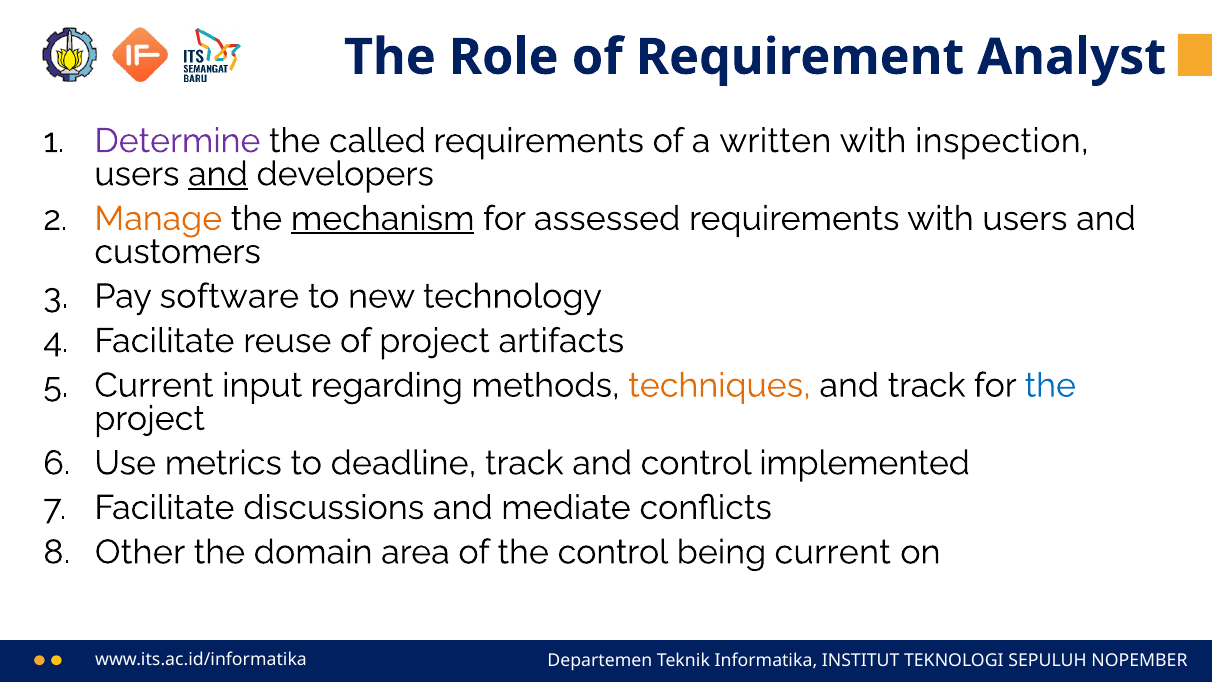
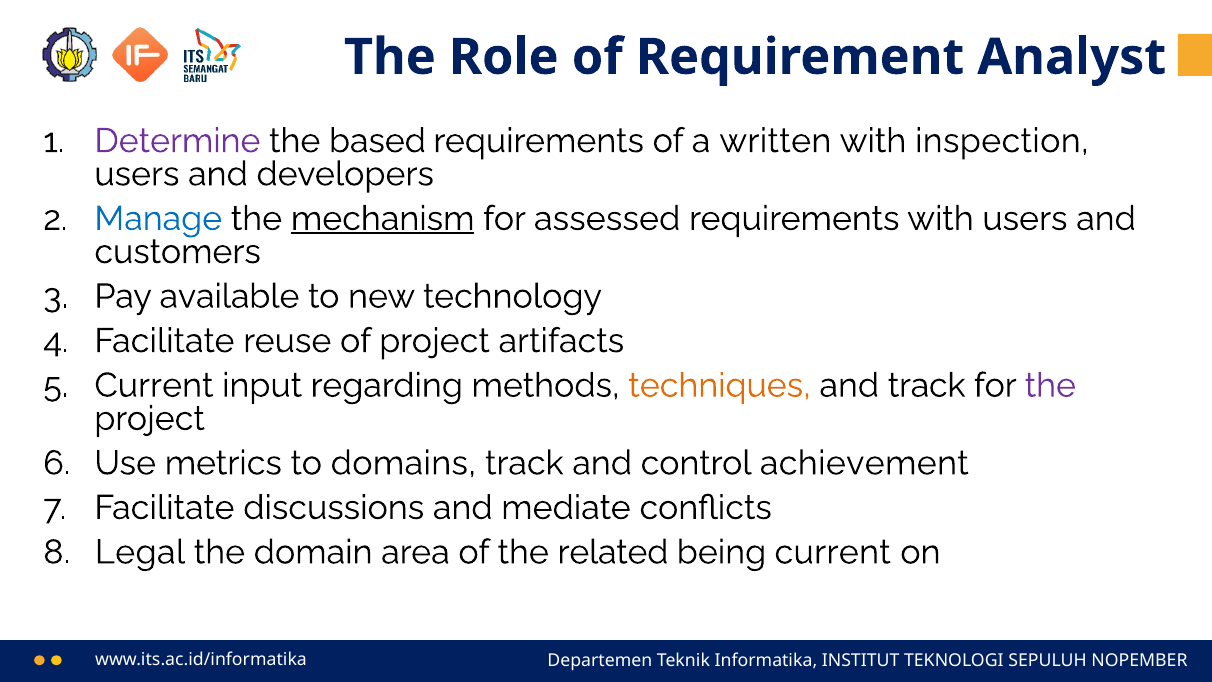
called: called -> based (377, 141)
and underline: present -> none (218, 174)
Manage colour: orange -> blue (158, 219)
software: software -> available (229, 296)
the colour: blue -> purple (1050, 385)
deadline: deadline -> domains (403, 463)
implemented: implemented -> achievement (864, 463)
Other: Other -> Legal (140, 552)
the control: control -> related (613, 552)
